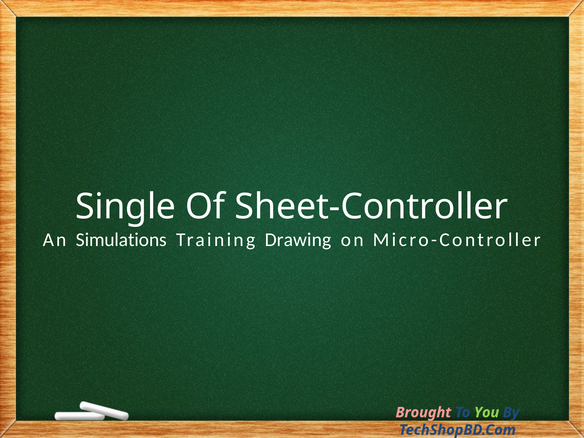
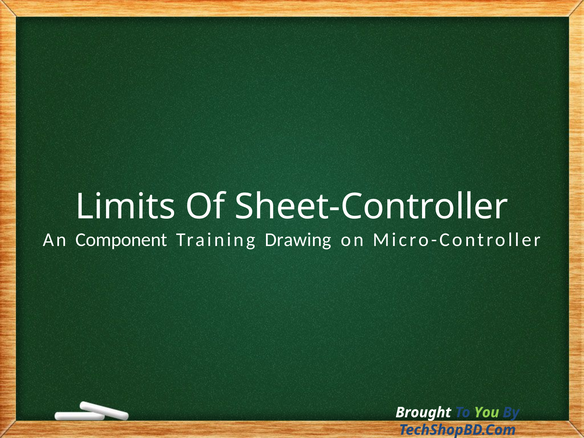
Single: Single -> Limits (126, 207)
Simulations: Simulations -> Component (121, 240)
Brought colour: pink -> white (423, 412)
